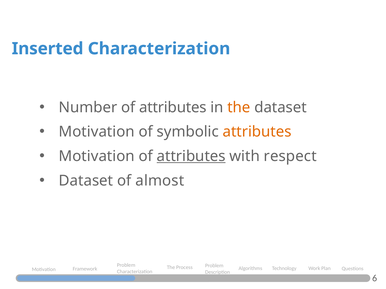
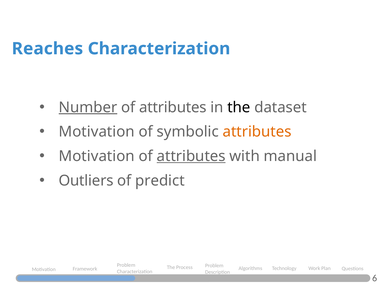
Inserted: Inserted -> Reaches (47, 49)
Number underline: none -> present (88, 108)
the colour: orange -> black (239, 108)
respect: respect -> manual (290, 156)
Dataset: Dataset -> Outliers (86, 181)
almost: almost -> predict (160, 181)
